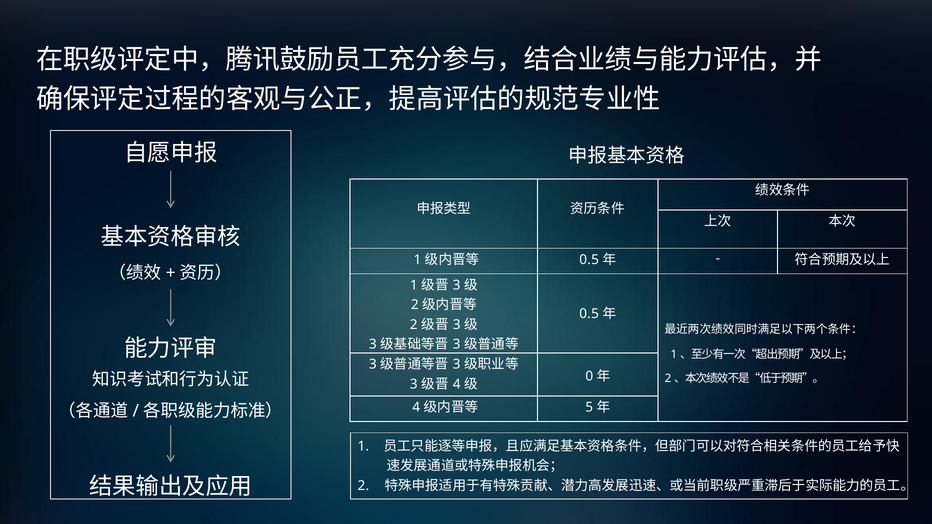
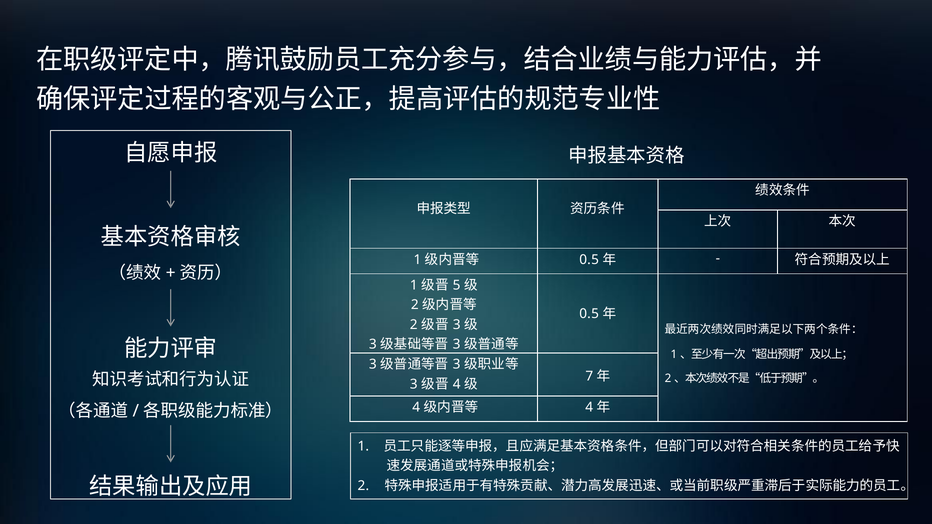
3: 3 -> 5 (457, 285)
0: 0 -> 7 (589, 376)
5: 5 -> 4 (589, 408)
